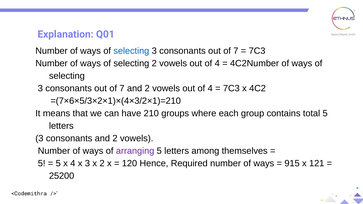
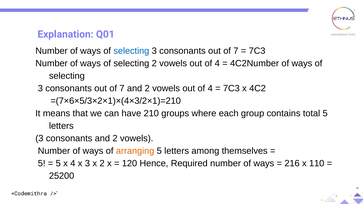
arranging colour: purple -> orange (135, 151)
915: 915 -> 216 (292, 164)
121: 121 -> 110 (317, 164)
